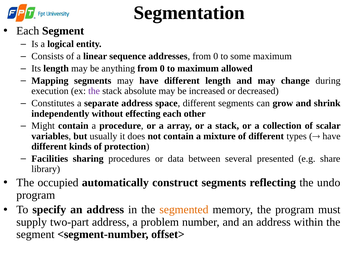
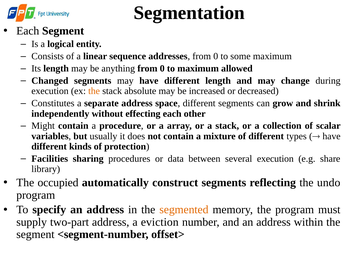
Mapping: Mapping -> Changed (50, 81)
the colour: purple -> orange (94, 91)
several presented: presented -> execution (275, 159)
problem: problem -> eviction (160, 222)
